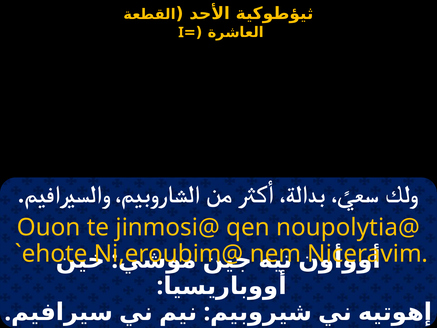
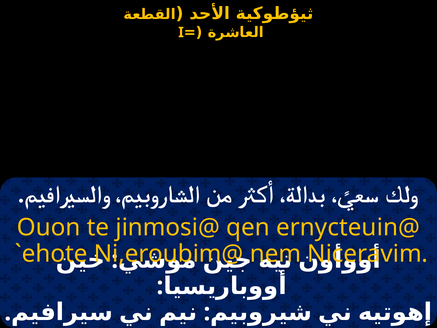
noupolytia@: noupolytia@ -> ernycteuin@ (348, 227)
